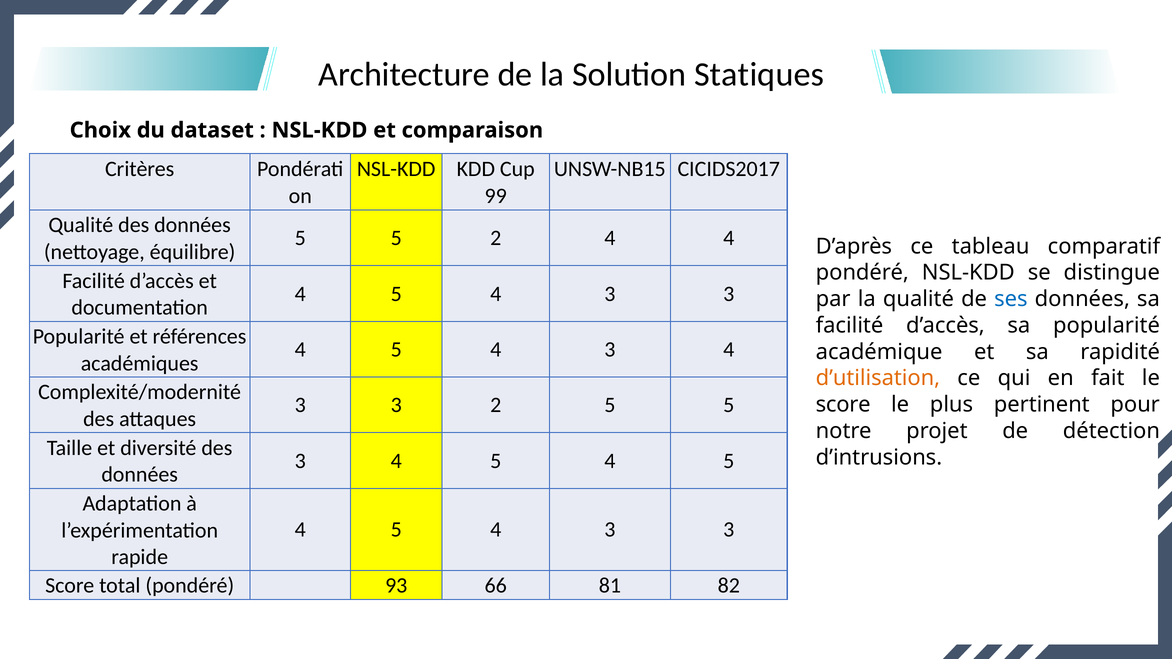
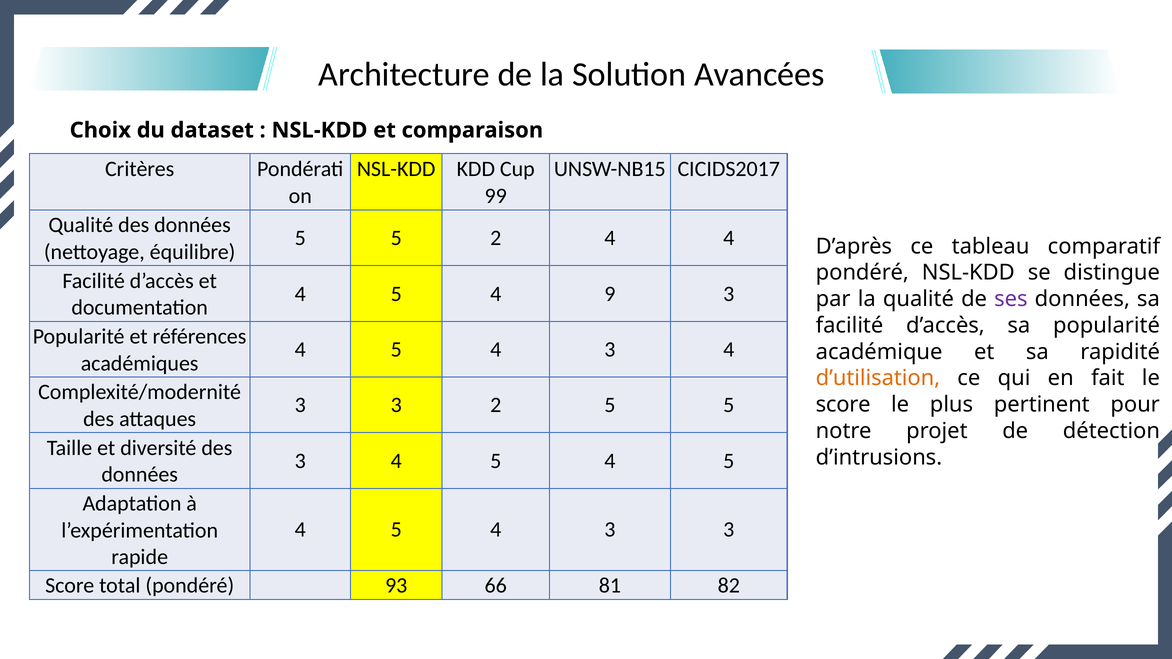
Statiques: Statiques -> Avancées (759, 74)
3: 3 -> 9 (610, 294)
ses colour: blue -> purple (1011, 299)
